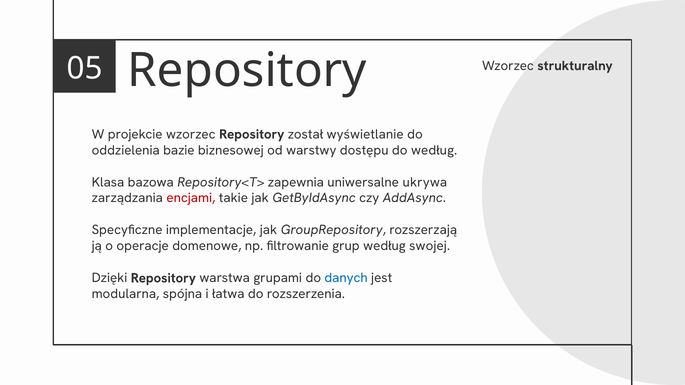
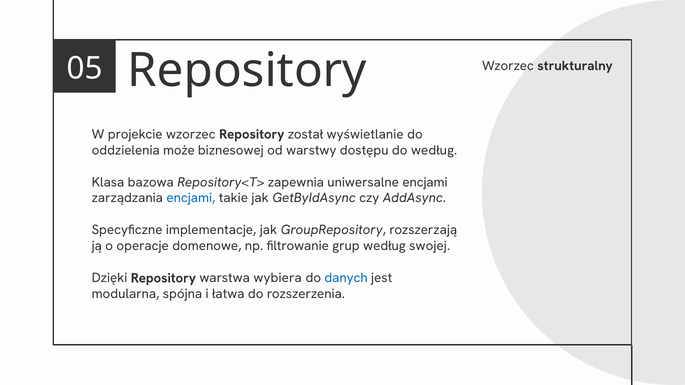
bazie: bazie -> może (179, 150)
uniwersalne ukrywa: ukrywa -> encjami (425, 182)
encjami colour: red -> blue (191, 198)
grupami: grupami -> wybiera (278, 278)
